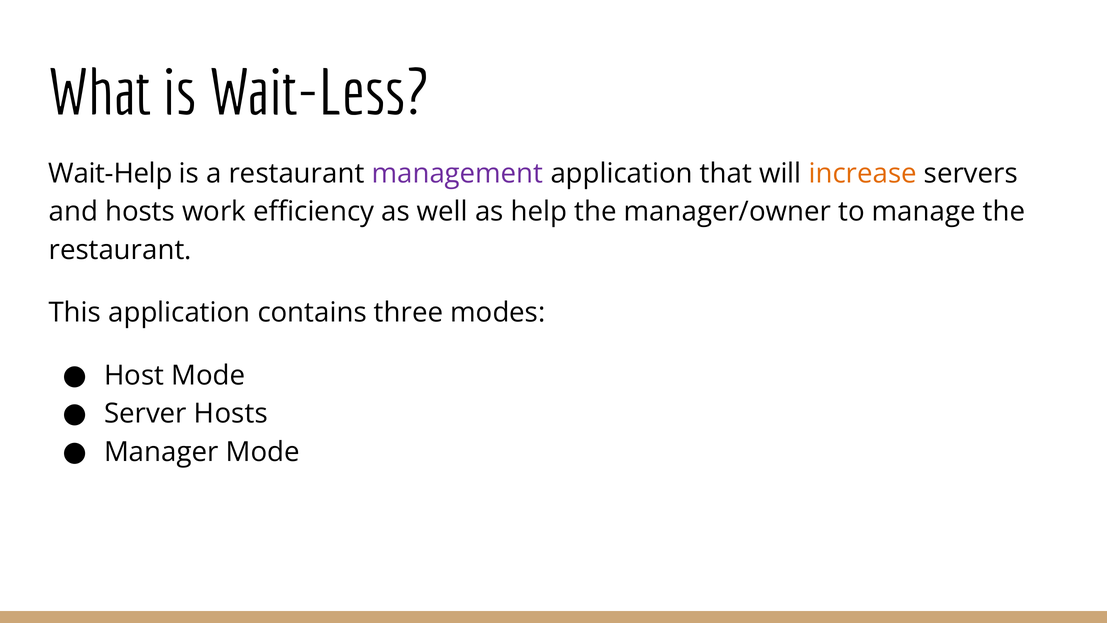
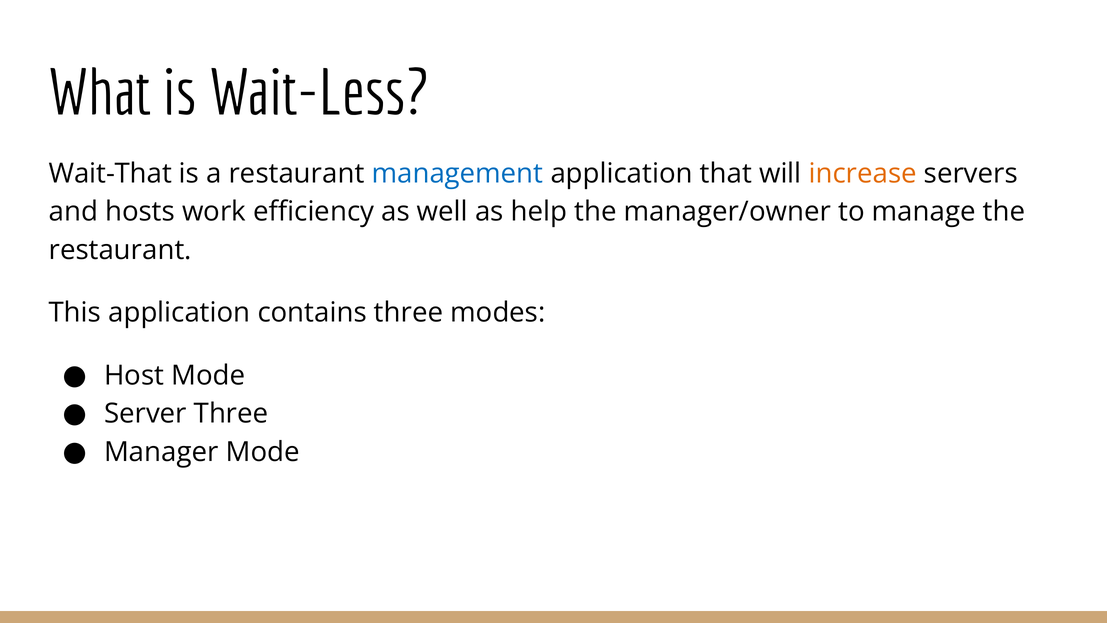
Wait-Help: Wait-Help -> Wait-That (110, 173)
management colour: purple -> blue (457, 173)
Server Hosts: Hosts -> Three (231, 414)
